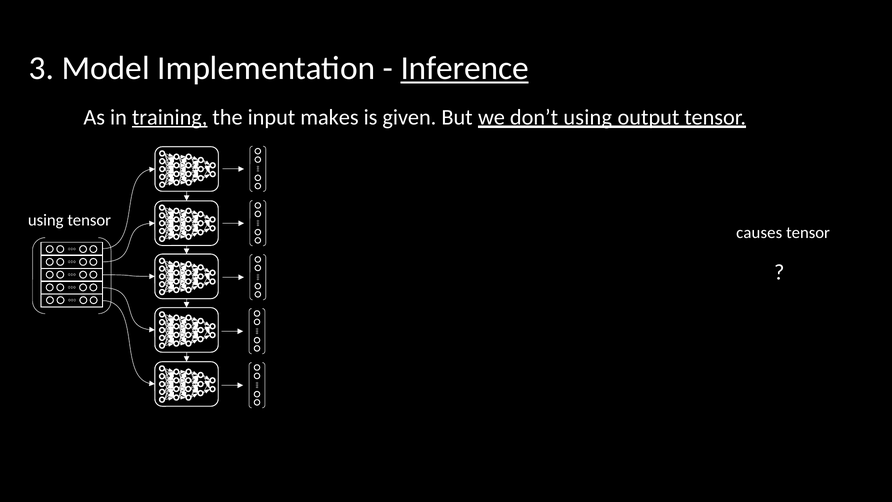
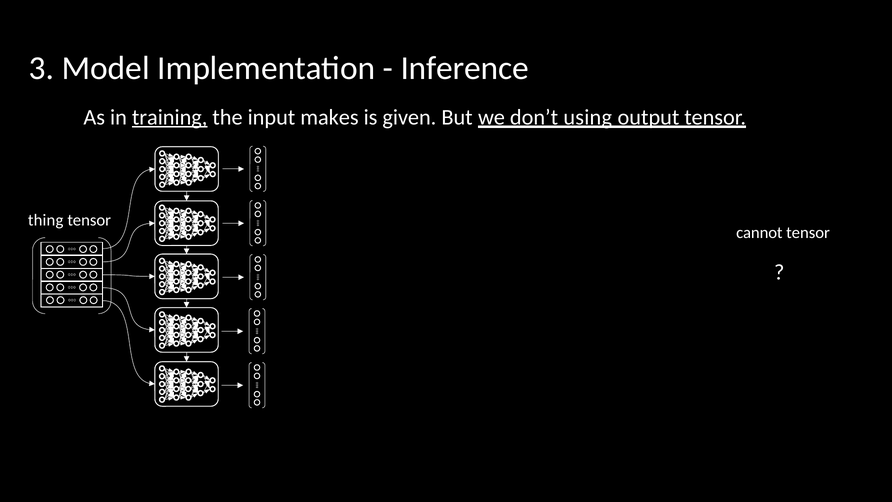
Inference underline: present -> none (465, 68)
using: using -> thing (46, 220)
causes: causes -> cannot (759, 233)
